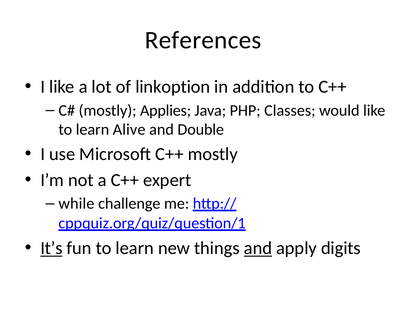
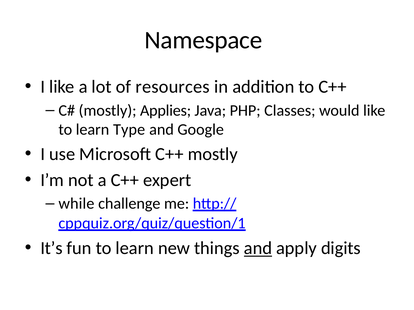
References: References -> Namespace (203, 40)
linkoption: linkoption -> resources (173, 87)
Alive: Alive -> Type (129, 130)
Double: Double -> Google (201, 130)
It’s underline: present -> none (51, 249)
